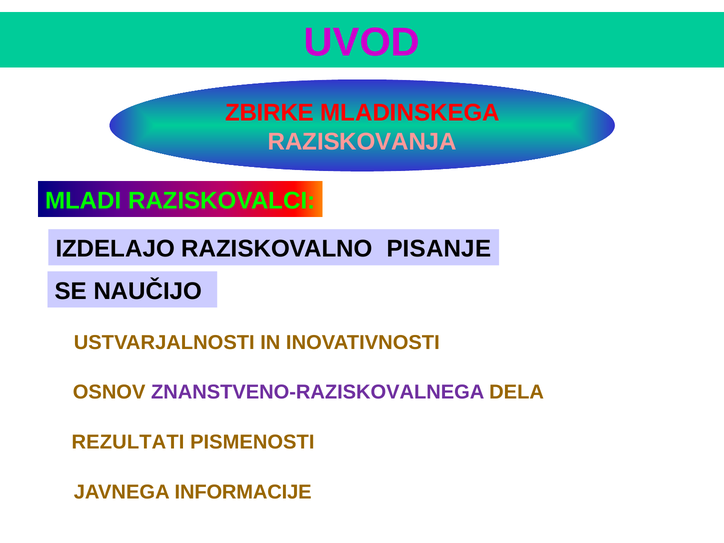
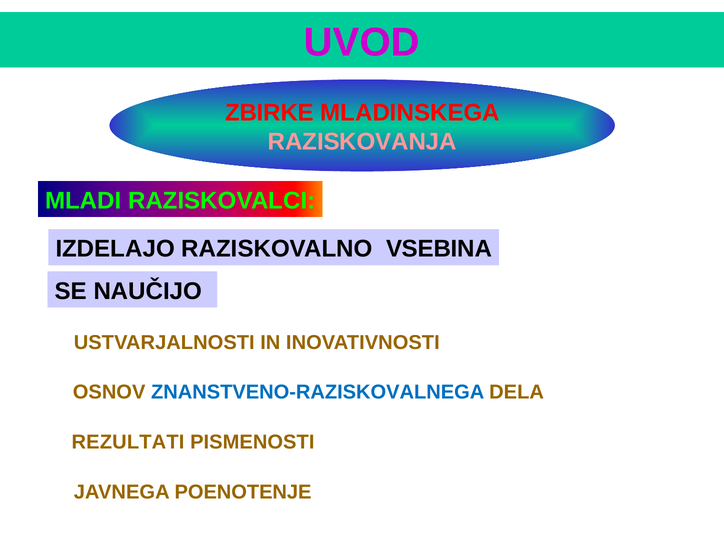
PISANJE: PISANJE -> VSEBINA (439, 249)
ZNANSTVENO-RAZISKOVALNEGA colour: purple -> blue (318, 392)
INFORMACIJE: INFORMACIJE -> POENOTENJE (243, 492)
